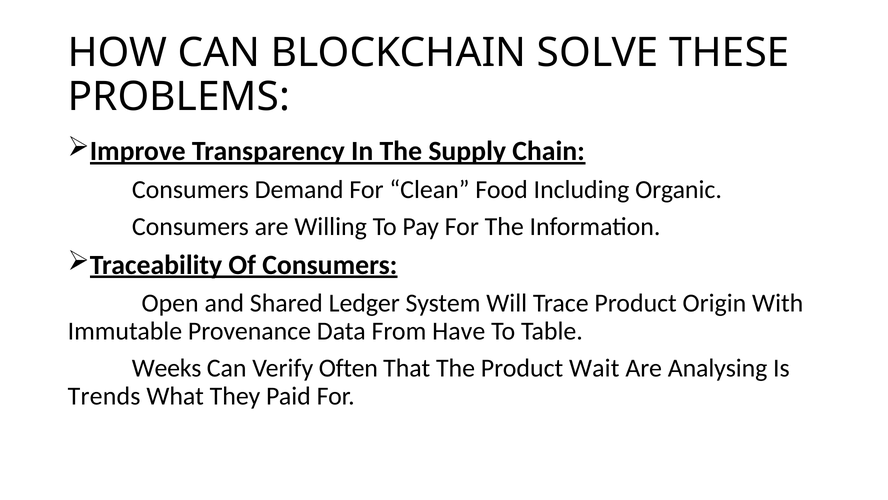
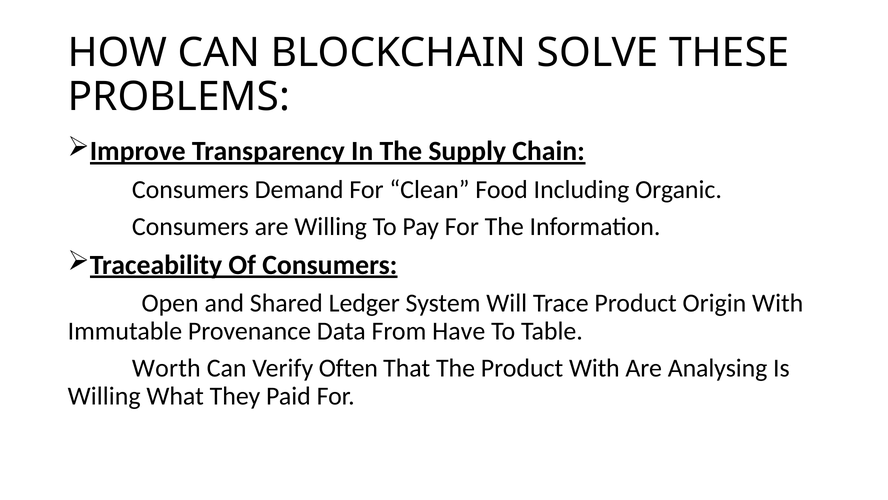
Weeks: Weeks -> Worth (166, 368)
Product Wait: Wait -> With (594, 368)
Trends: Trends -> Willing (104, 396)
